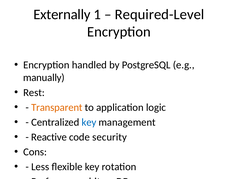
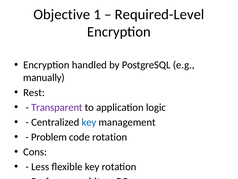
Externally: Externally -> Objective (62, 14)
Transparent colour: orange -> purple (57, 107)
Reactive: Reactive -> Problem (49, 137)
code security: security -> rotation (110, 137)
